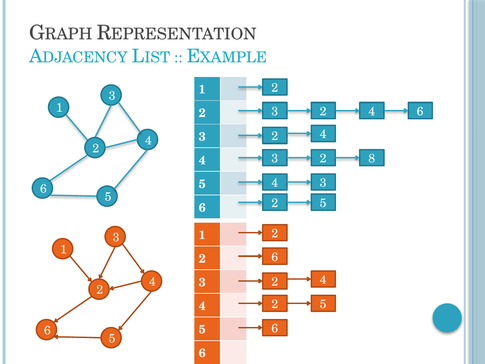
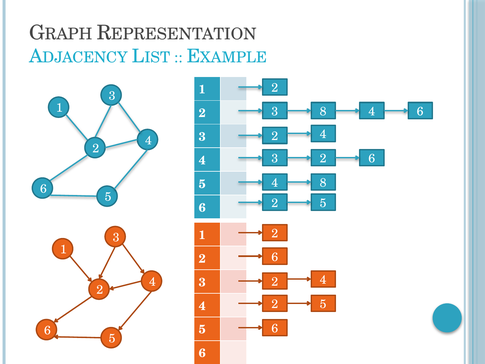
2: 2 -> 8 (323, 111)
3 2 8: 8 -> 6 (372, 158)
3: 3 -> 8 (323, 183)
